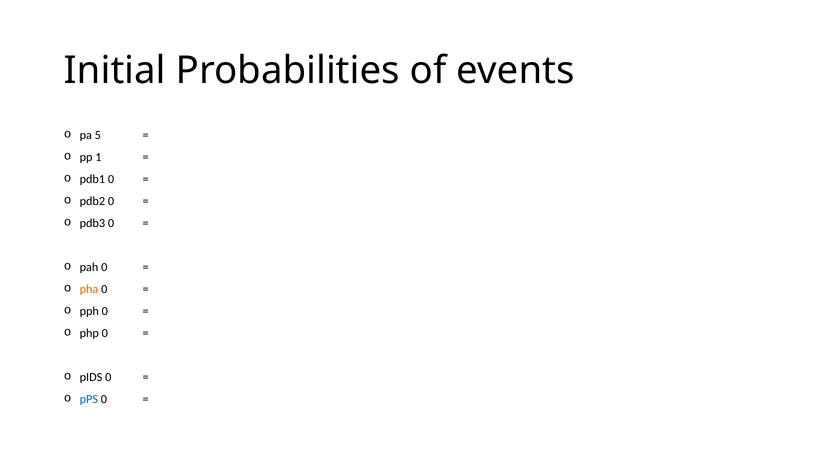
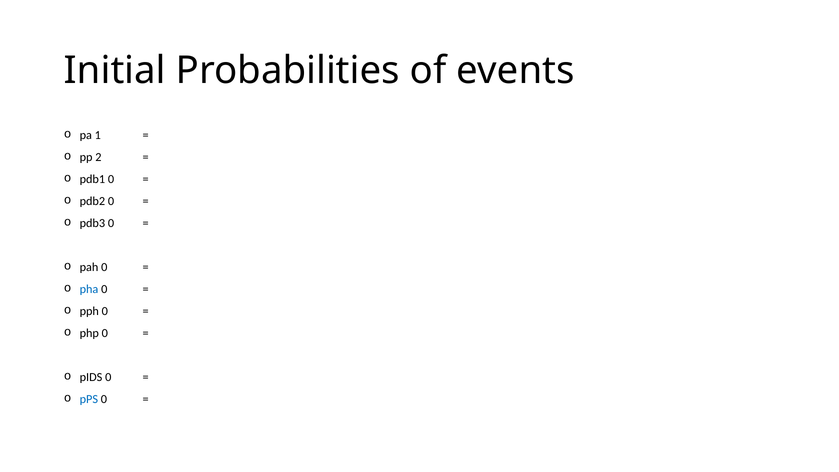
5: 5 -> 1 (98, 135)
1: 1 -> 2 (98, 157)
pha colour: orange -> blue (89, 289)
